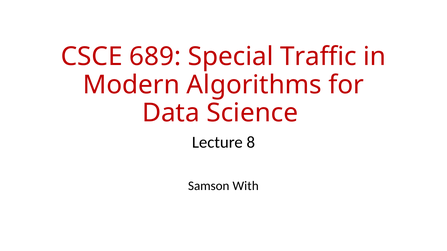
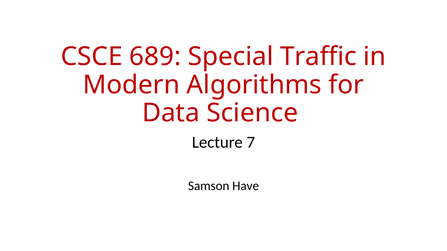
8: 8 -> 7 (251, 143)
With: With -> Have (246, 186)
